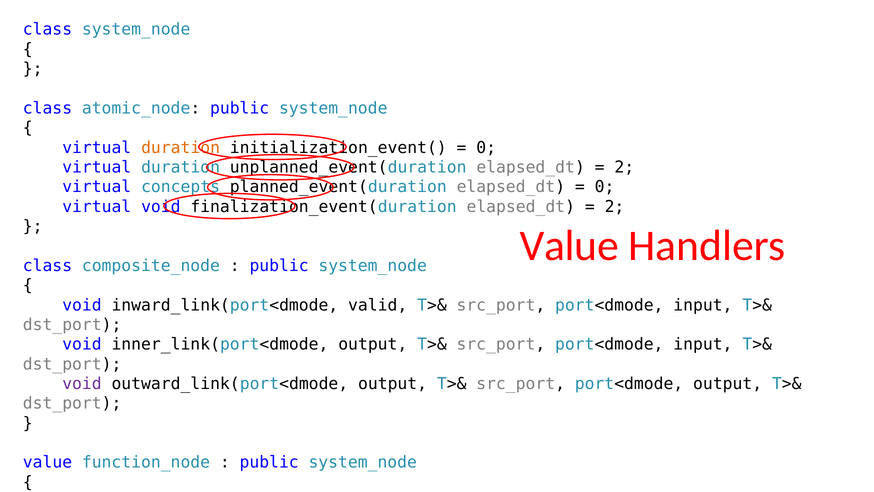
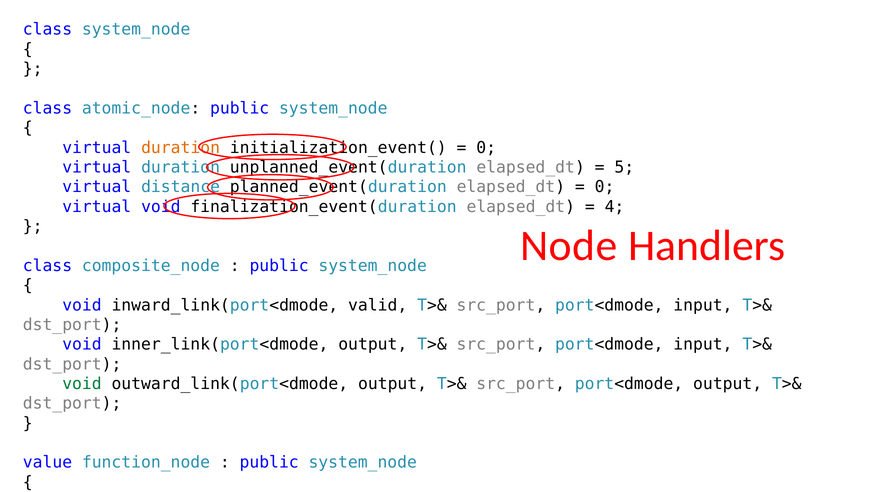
2: 2 -> 5 (624, 167)
concepts: concepts -> distance (181, 187)
2: 2 -> 4 (614, 207)
Value: Value -> Node (569, 246)
void colour: purple -> green (82, 384)
